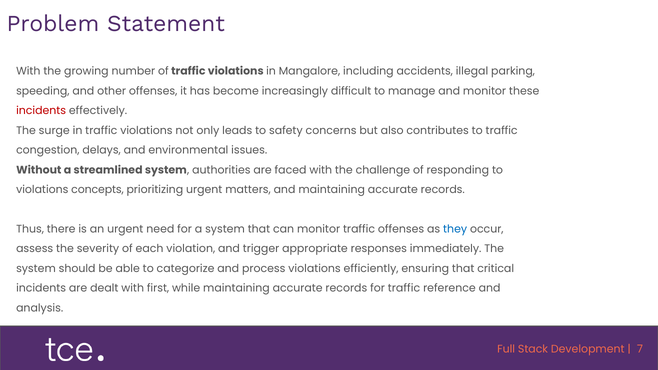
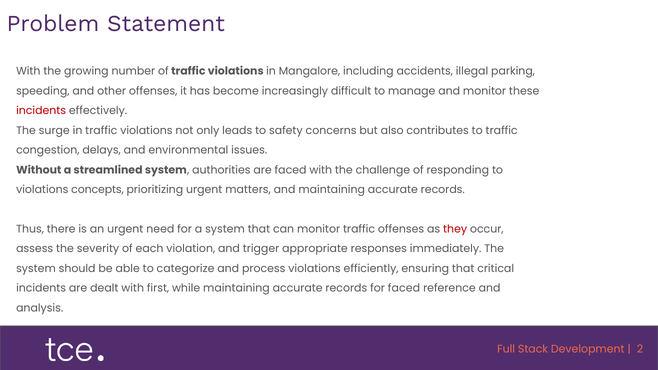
they colour: blue -> red (455, 229)
for traffic: traffic -> faced (404, 288)
7: 7 -> 2 (640, 349)
